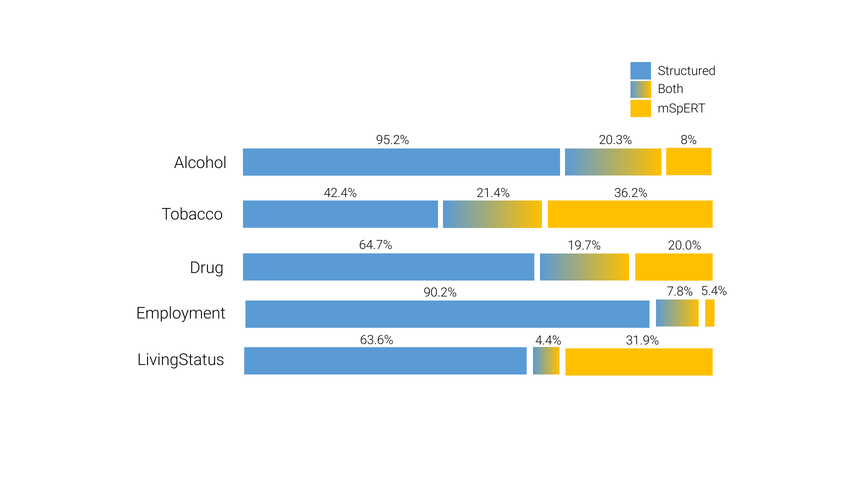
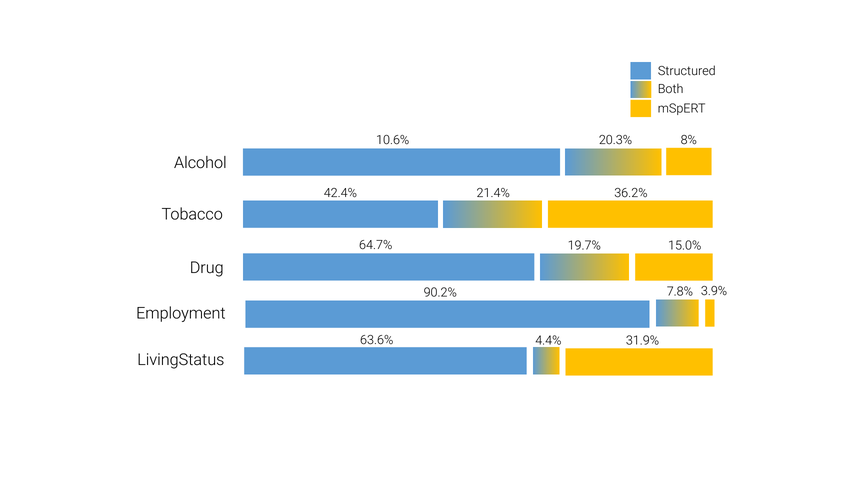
95.2%: 95.2% -> 10.6% (393, 140)
20.0%: 20.0% -> 15.0% (685, 246)
5.4%: 5.4% -> 3.9% (714, 291)
